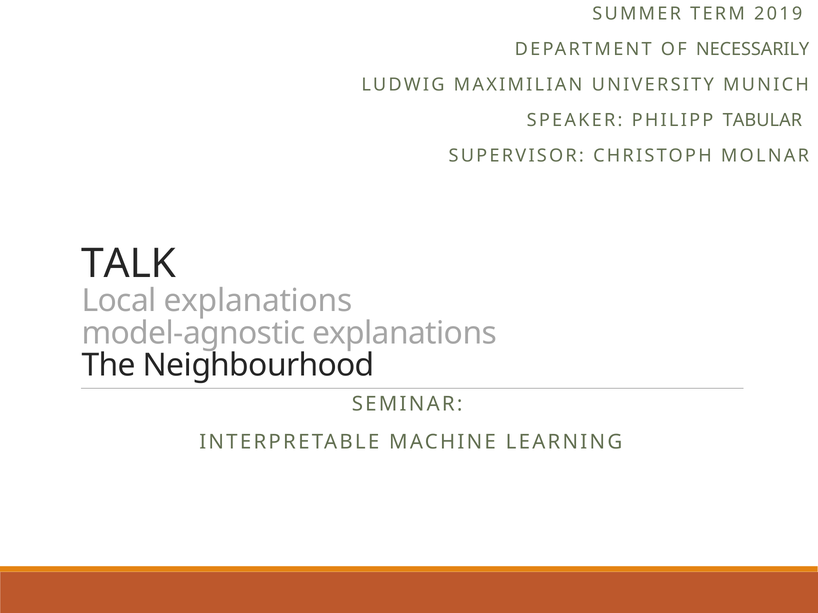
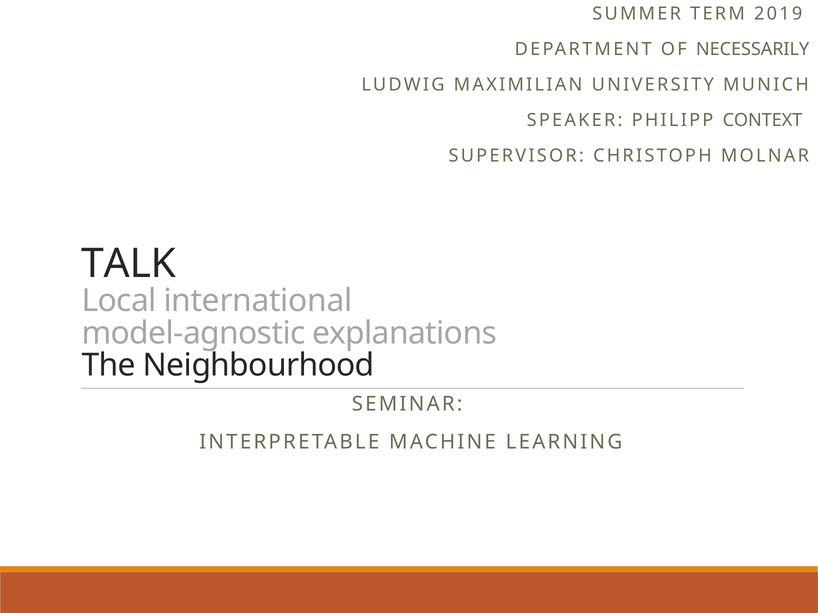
TABULAR: TABULAR -> CONTEXT (762, 120)
Local explanations: explanations -> international (258, 301)
